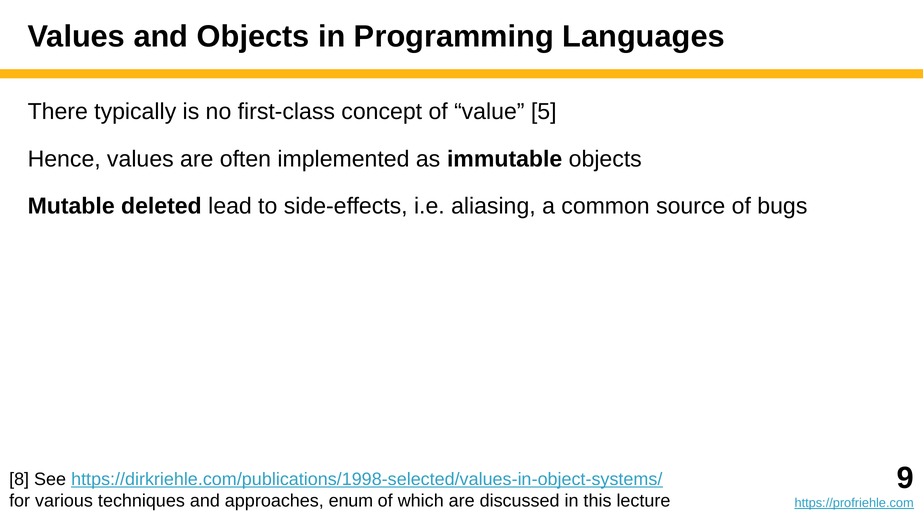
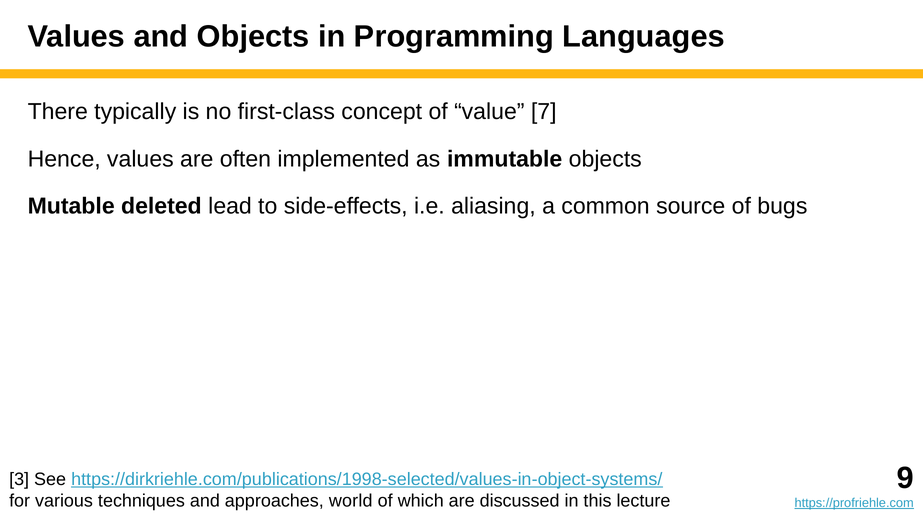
5: 5 -> 7 (544, 112)
8: 8 -> 3 (19, 479)
enum: enum -> world (351, 501)
